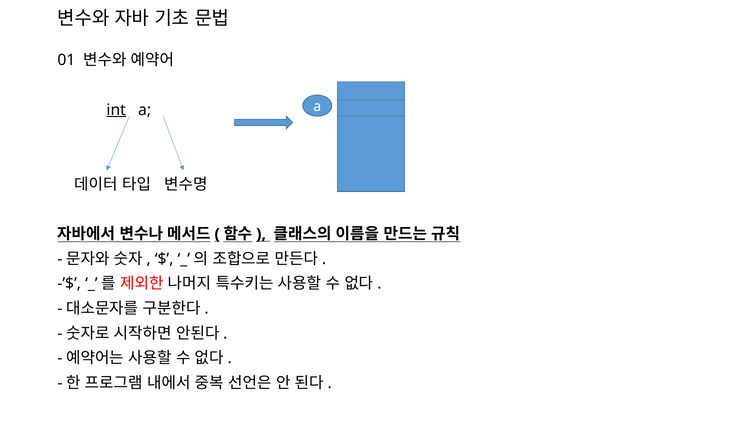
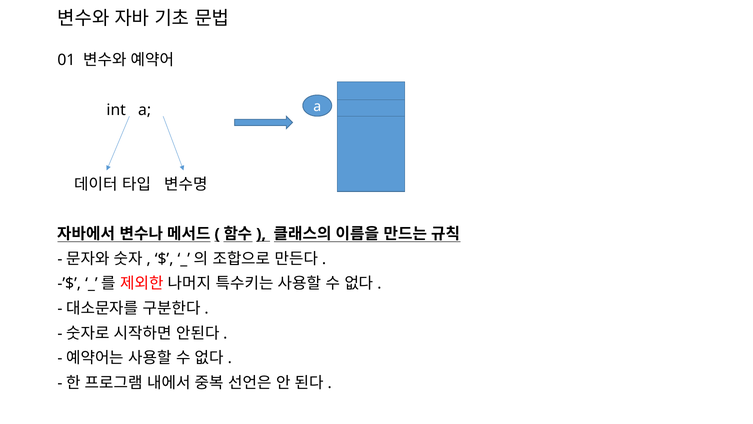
int underline: present -> none (116, 110)
